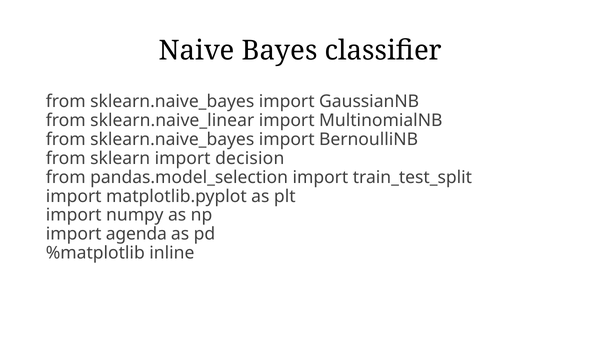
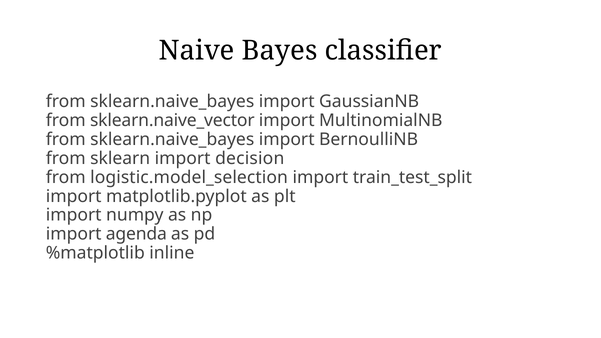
sklearn.naive_linear: sklearn.naive_linear -> sklearn.naive_vector (172, 121)
pandas.model_selection: pandas.model_selection -> logistic.model_selection (189, 177)
